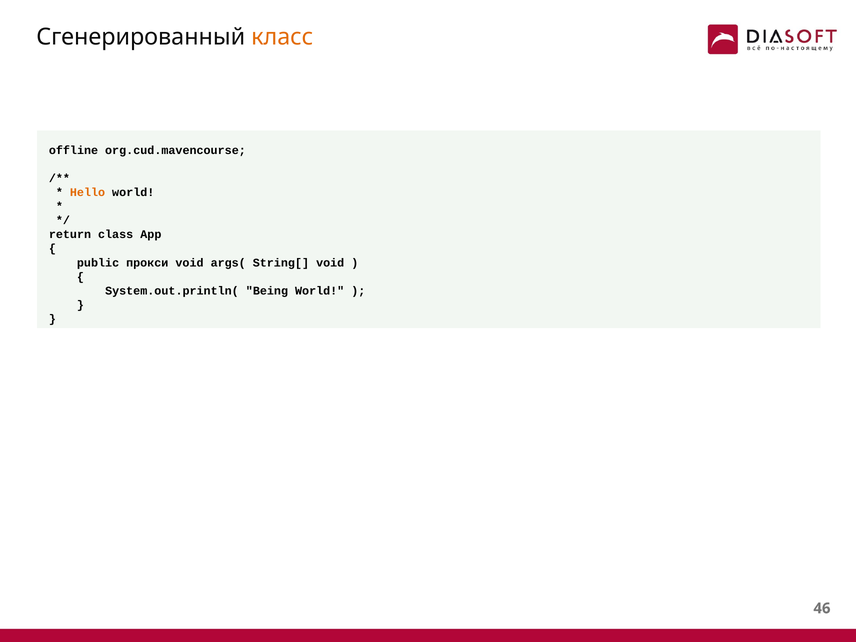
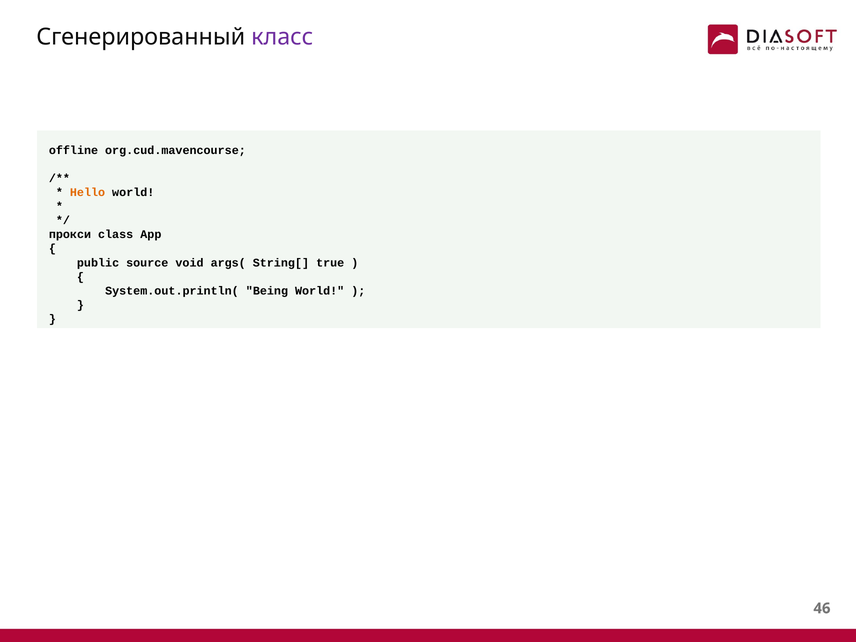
класс colour: orange -> purple (282, 37)
return: return -> прокси (70, 235)
прокси: прокси -> source (147, 263)
String[ void: void -> true (330, 263)
